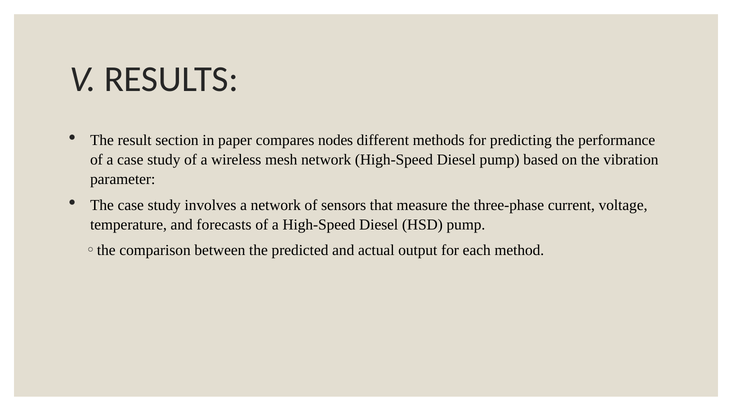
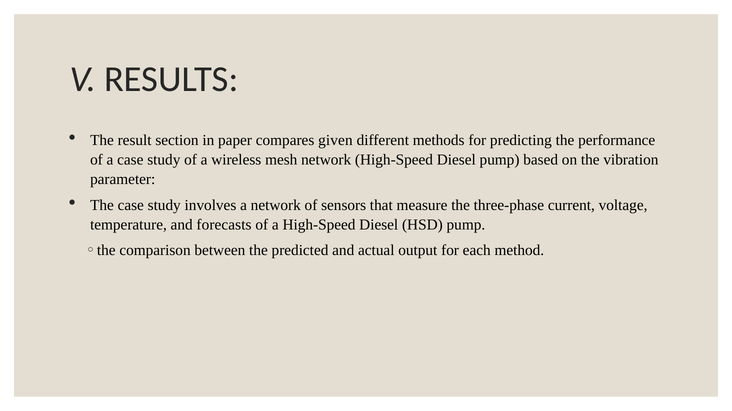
nodes: nodes -> given (335, 141)
